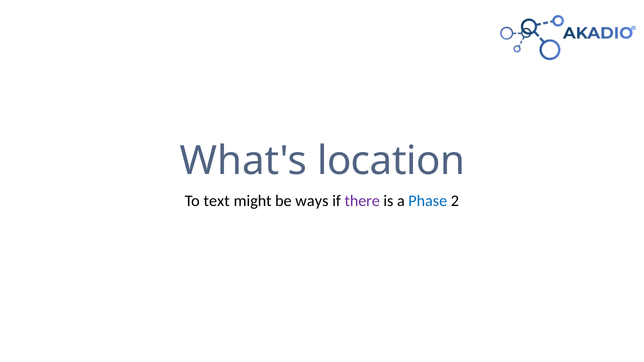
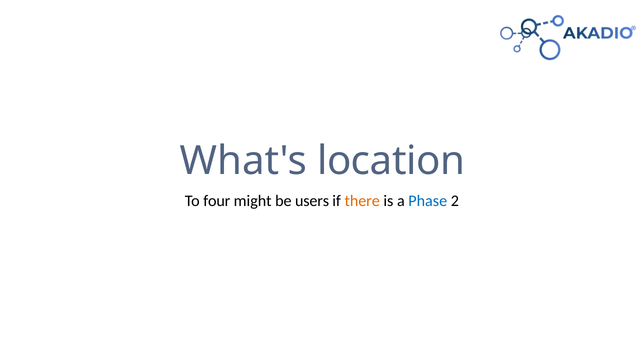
text: text -> four (217, 201)
ways: ways -> users (312, 201)
there colour: purple -> orange (362, 201)
